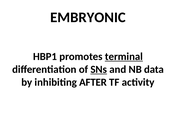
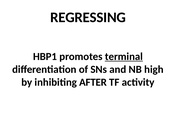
EMBRYONIC: EMBRYONIC -> REGRESSING (88, 17)
SNs underline: present -> none (99, 69)
data: data -> high (154, 69)
